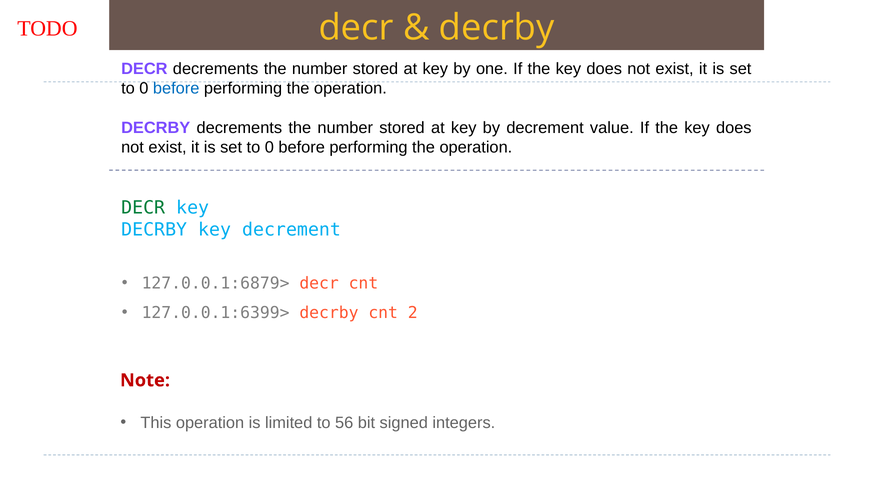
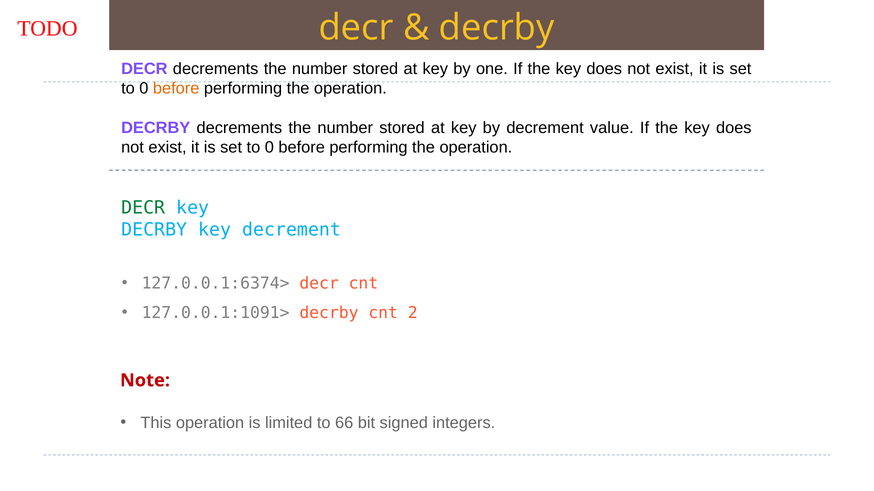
before colour: blue -> orange (176, 88)
127.0.0.1:6879>: 127.0.0.1:6879> -> 127.0.0.1:6374> (216, 284)
127.0.0.1:6399>: 127.0.0.1:6399> -> 127.0.0.1:1091> (216, 313)
56: 56 -> 66 (344, 423)
